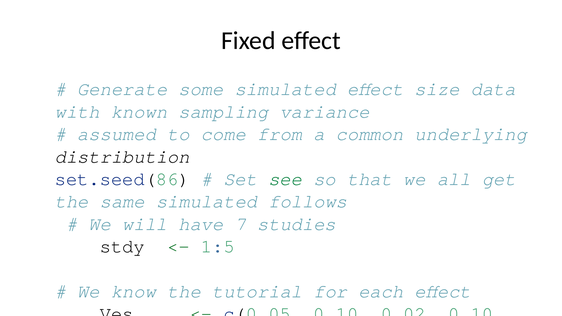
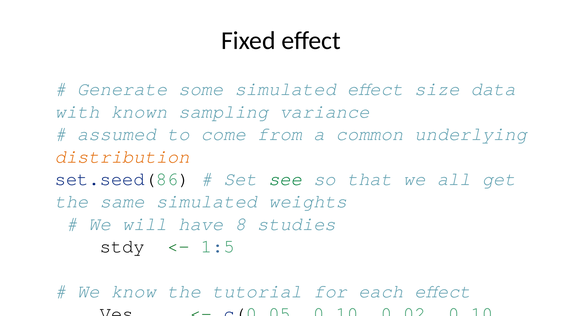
distribution colour: black -> orange (122, 157)
simulated follows: follows -> weights (308, 202)
7: 7 -> 8 (240, 224)
